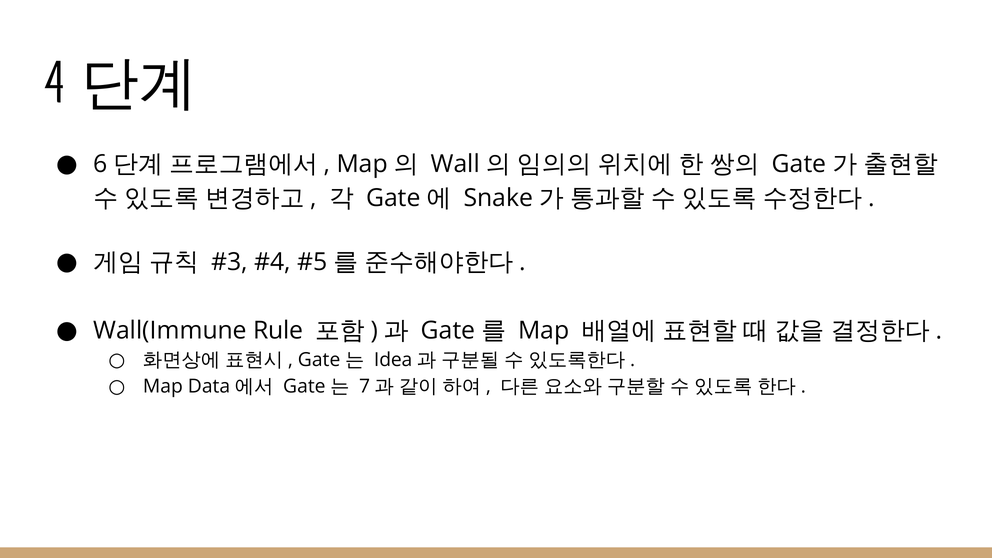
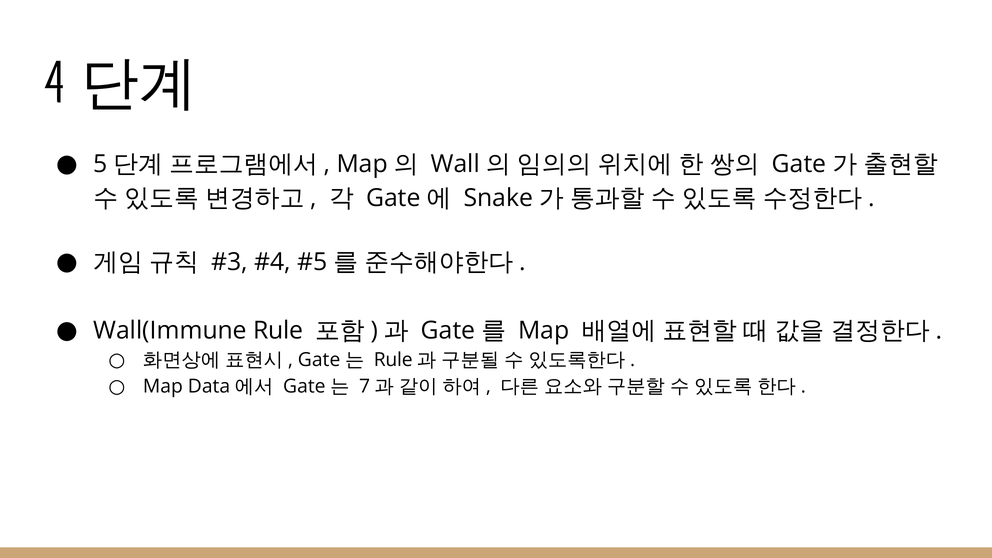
6: 6 -> 5 (100, 164)
Idea: Idea -> Rule (393, 360)
